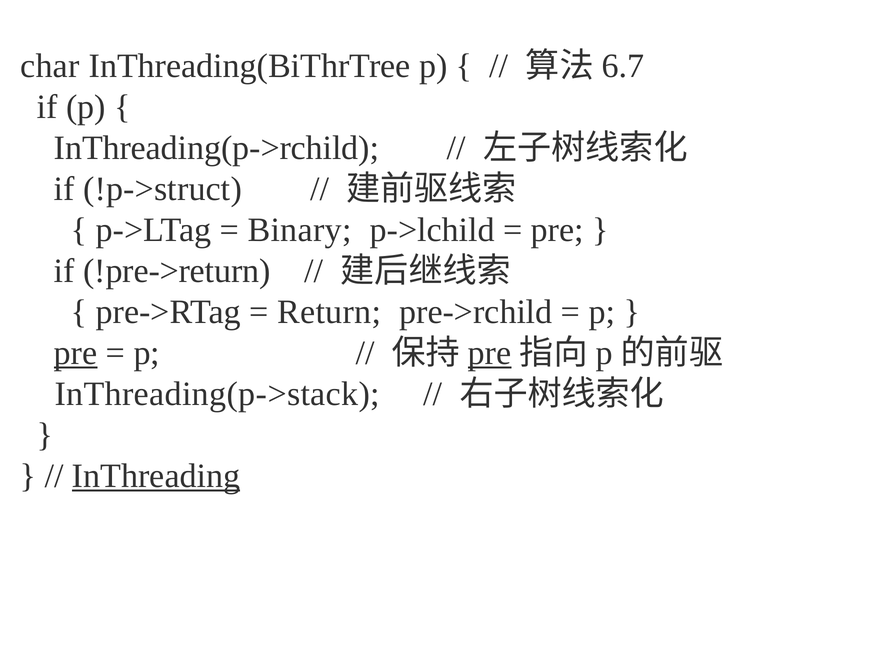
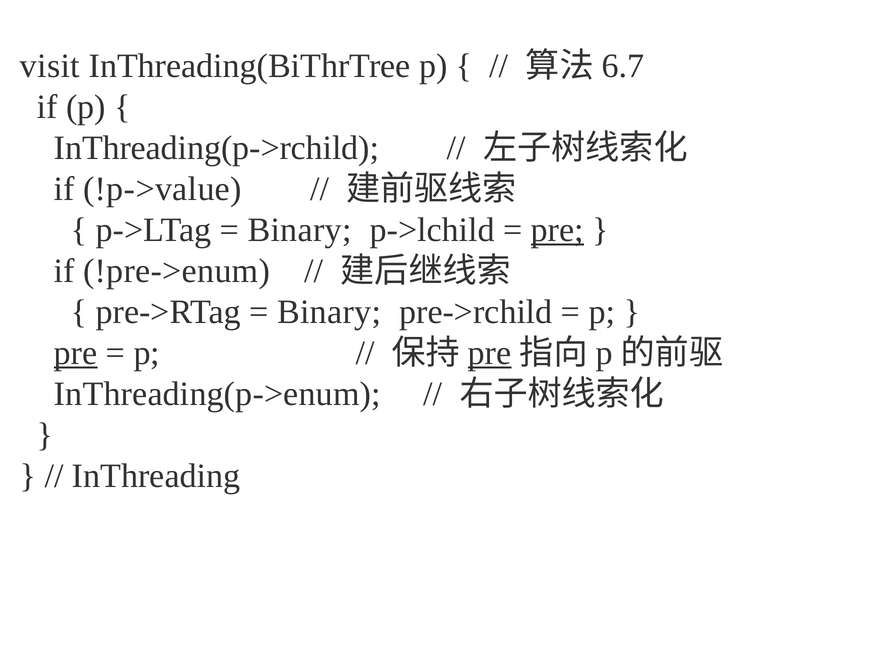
char: char -> visit (50, 66)
!p->struct: !p->struct -> !p->value (162, 189)
pre underline: none -> present (557, 230)
!pre->return: !pre->return -> !pre->enum (177, 271)
Return: Return -> Binary (329, 312)
InThreading(p->stack: InThreading(p->stack -> InThreading(p->enum (217, 394)
InThreading underline: present -> none (156, 476)
